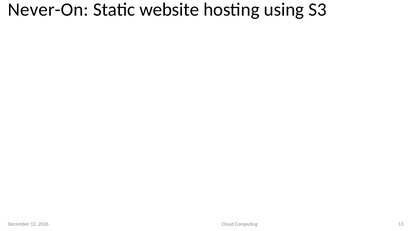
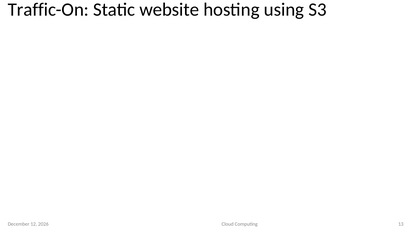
Never-On: Never-On -> Traffic-On (48, 10)
